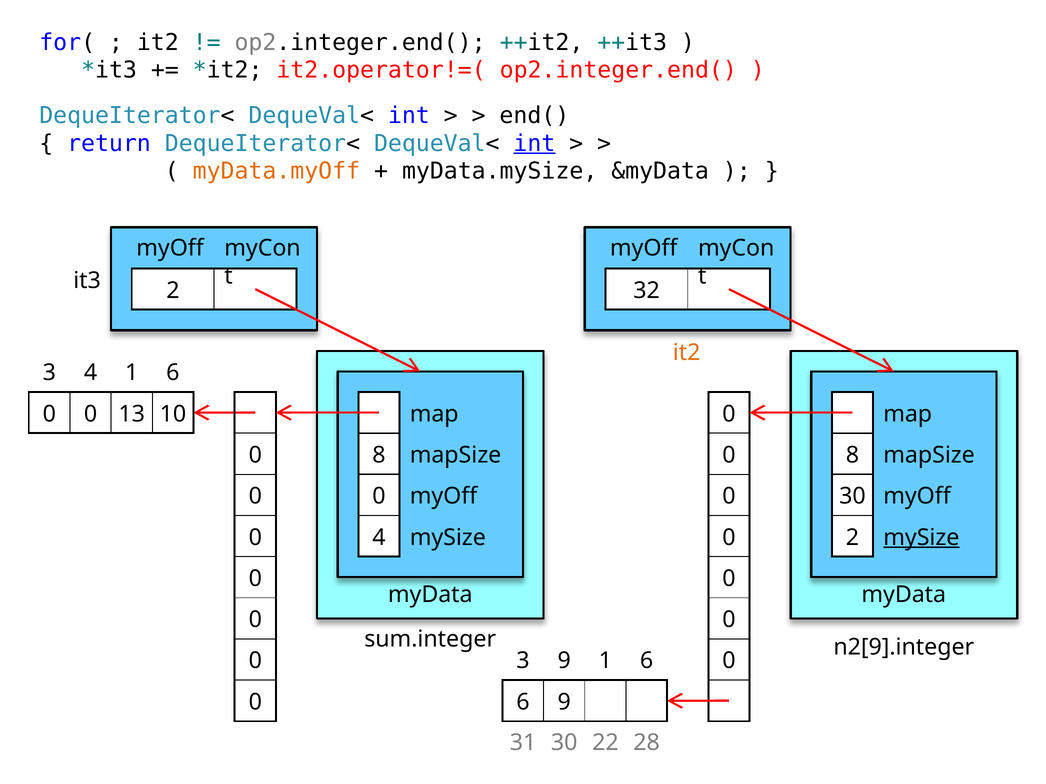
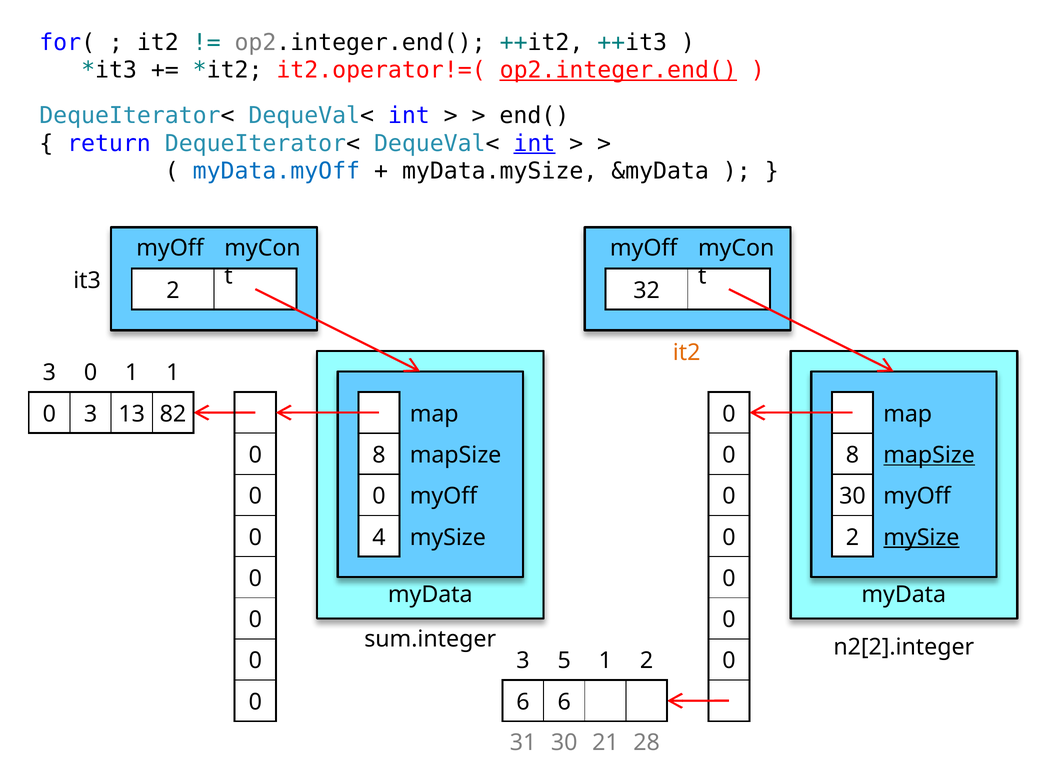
op2.integer.end( underline: none -> present (618, 70)
myData.myOff colour: orange -> blue (276, 171)
3 4: 4 -> 0 (91, 373)
6: 6 -> 1 (173, 373)
0: 0 -> 3 (91, 414)
10: 10 -> 82 (173, 414)
mapSize underline: none -> present (929, 455)
n2[9].integer: n2[9].integer -> n2[2].integer (904, 648)
3 9: 9 -> 5 (564, 661)
6: 6 -> 2 (647, 661)
6 9: 9 -> 6 (564, 702)
22: 22 -> 21 (605, 743)
